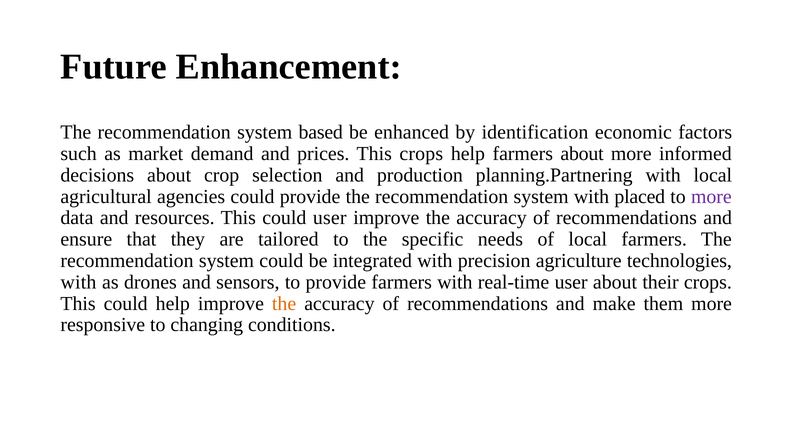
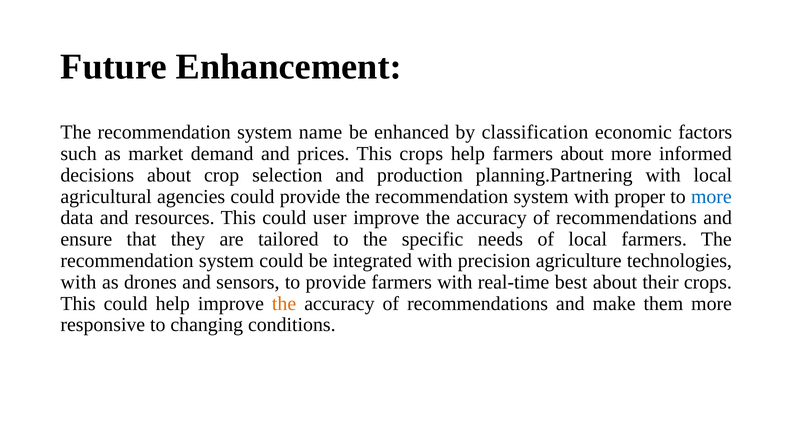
based: based -> name (321, 132)
identification: identification -> classification (535, 132)
placed: placed -> proper (640, 197)
more colour: purple -> blue (711, 197)
real-time user: user -> best (571, 282)
